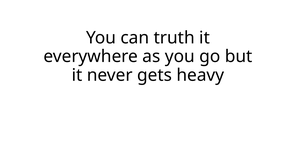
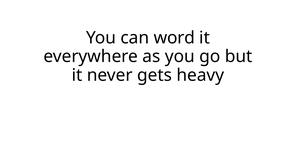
truth: truth -> word (174, 38)
